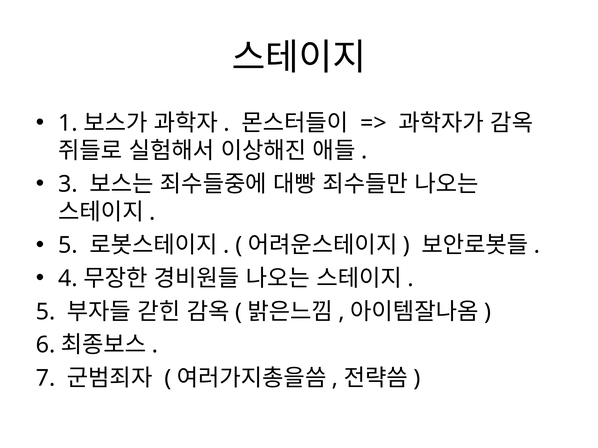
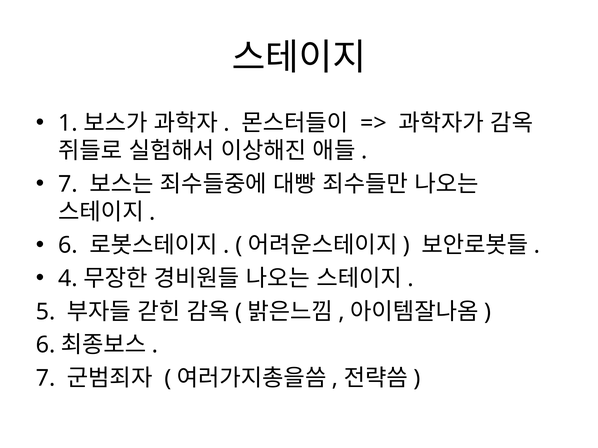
3: 3 -> 7 (68, 184)
5: 5 -> 6 (68, 246)
